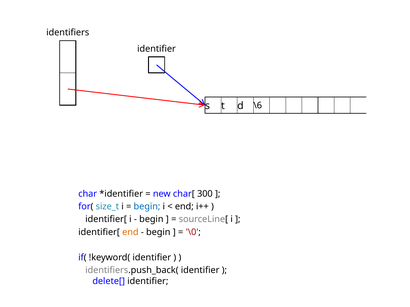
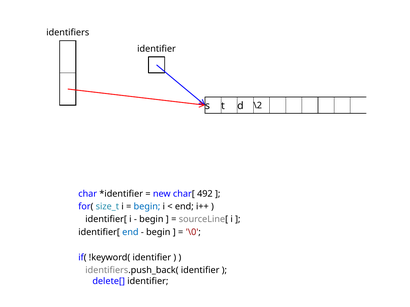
\6: \6 -> \2 (258, 106)
300: 300 -> 492 (205, 194)
end colour: orange -> blue (130, 232)
